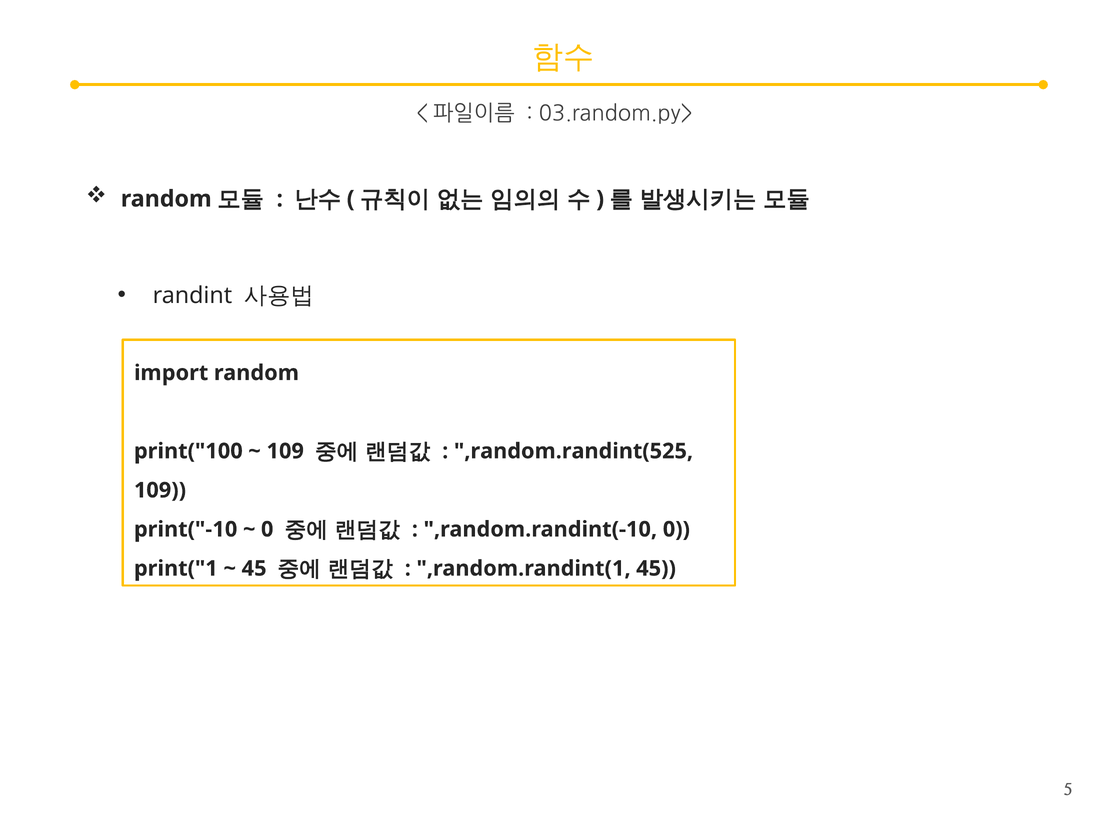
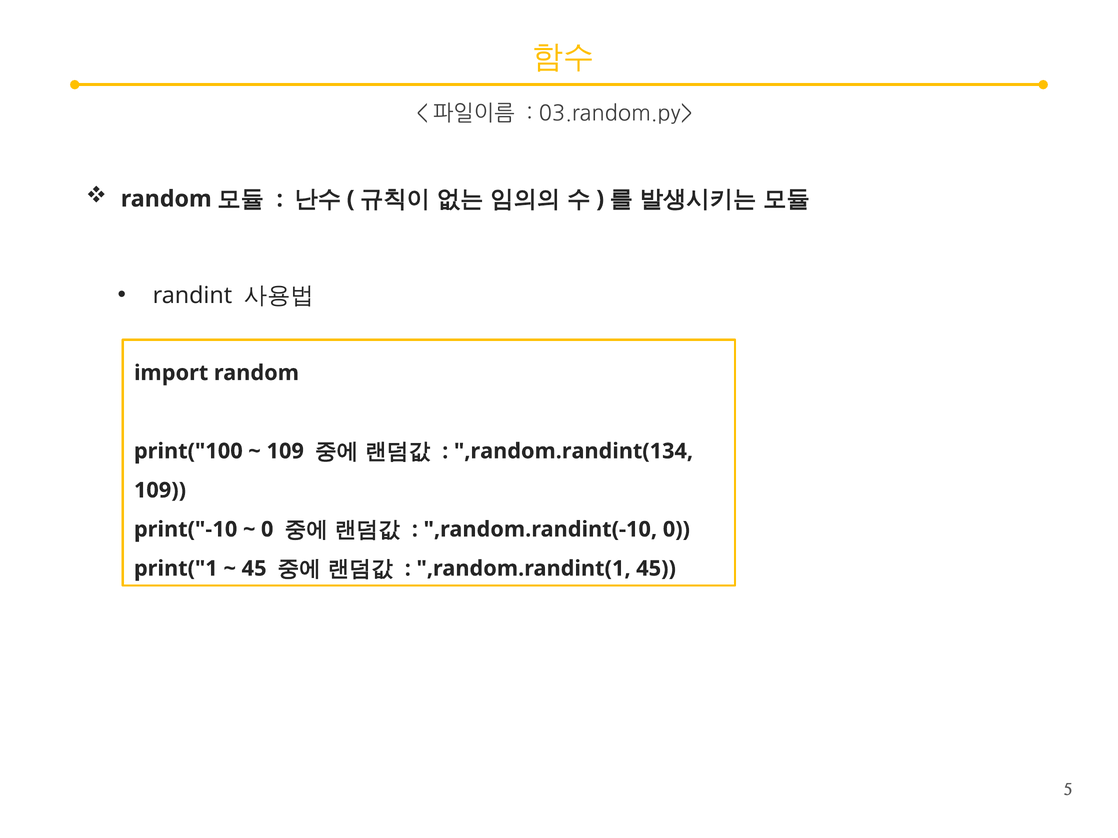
,random.randint(525: ,random.randint(525 -> ,random.randint(134 (573, 451)
